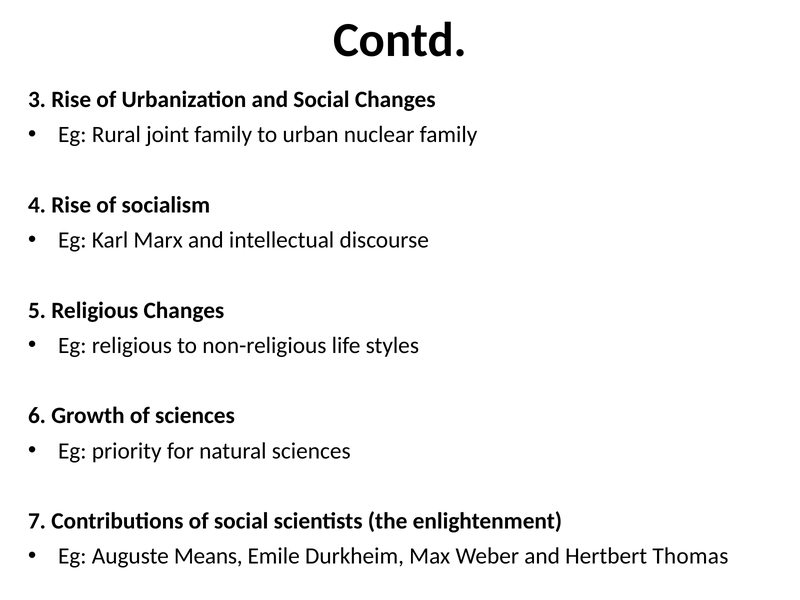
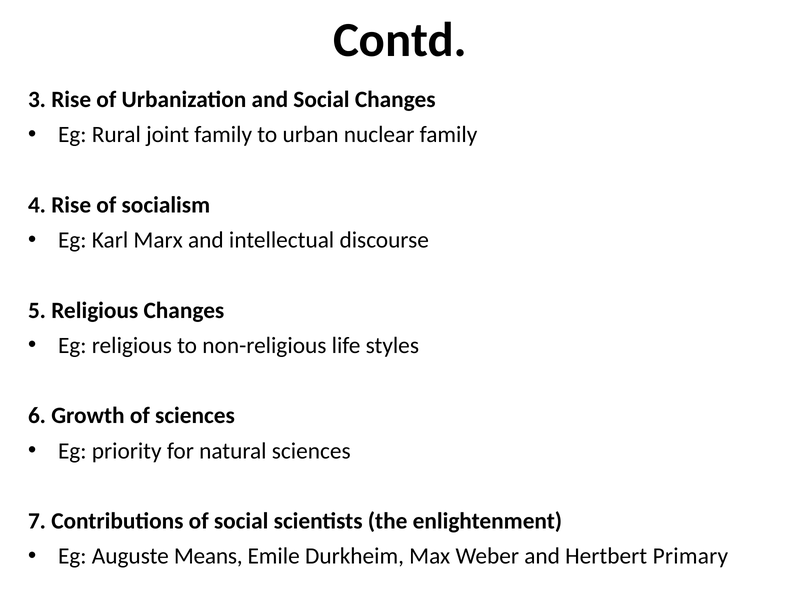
Thomas: Thomas -> Primary (690, 556)
